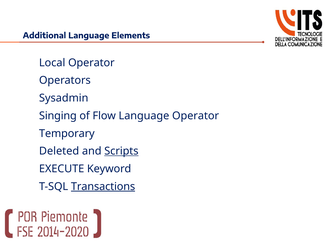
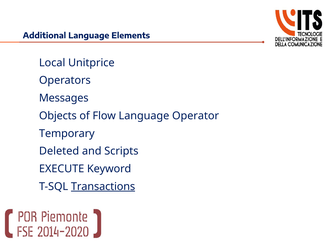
Local Operator: Operator -> Unitprice (91, 63)
Sysadmin: Sysadmin -> Messages (64, 98)
Singing: Singing -> Objects (58, 116)
Scripts underline: present -> none (121, 151)
